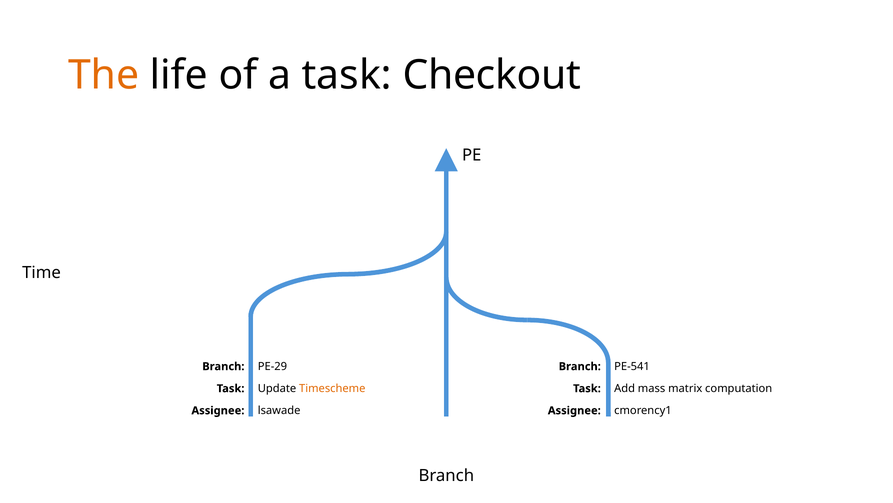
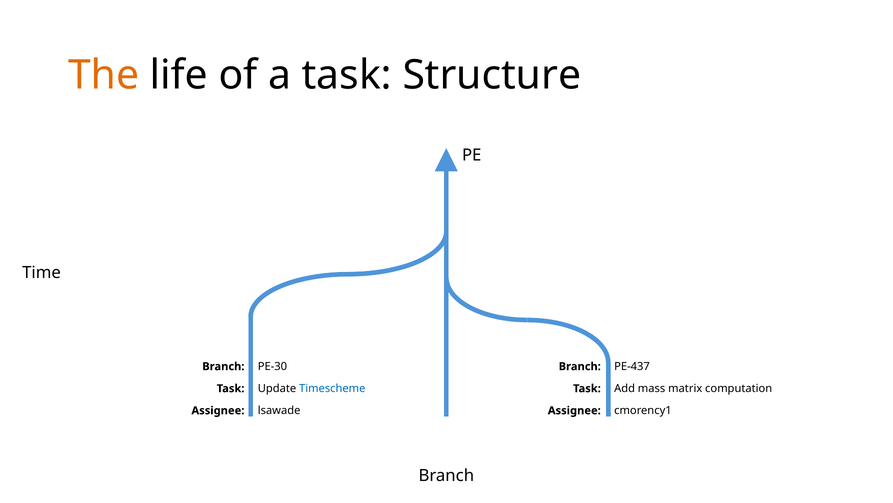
Checkout: Checkout -> Structure (492, 75)
PE-29: PE-29 -> PE-30 (272, 366)
PE-541: PE-541 -> PE-437 (632, 366)
Timescheme colour: orange -> blue (332, 388)
